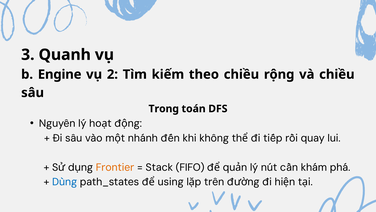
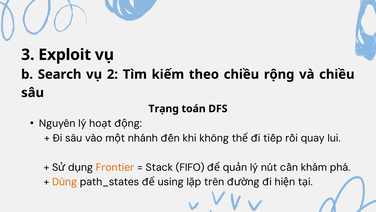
Quanh: Quanh -> Exploit (65, 55)
Engine: Engine -> Search (60, 74)
Trong: Trong -> Trạng (164, 109)
Dùng colour: blue -> orange (65, 182)
